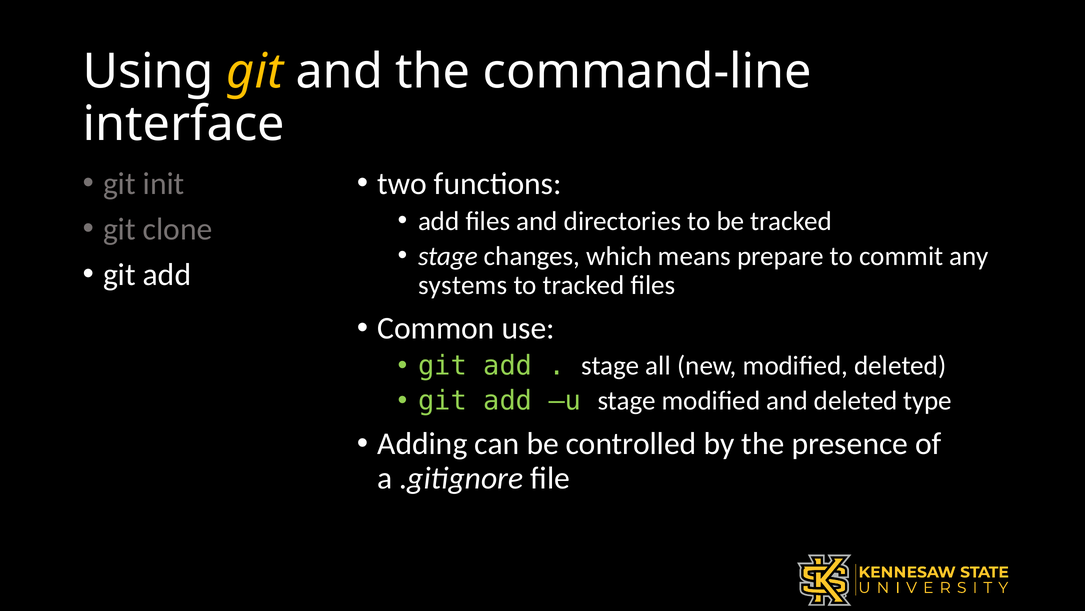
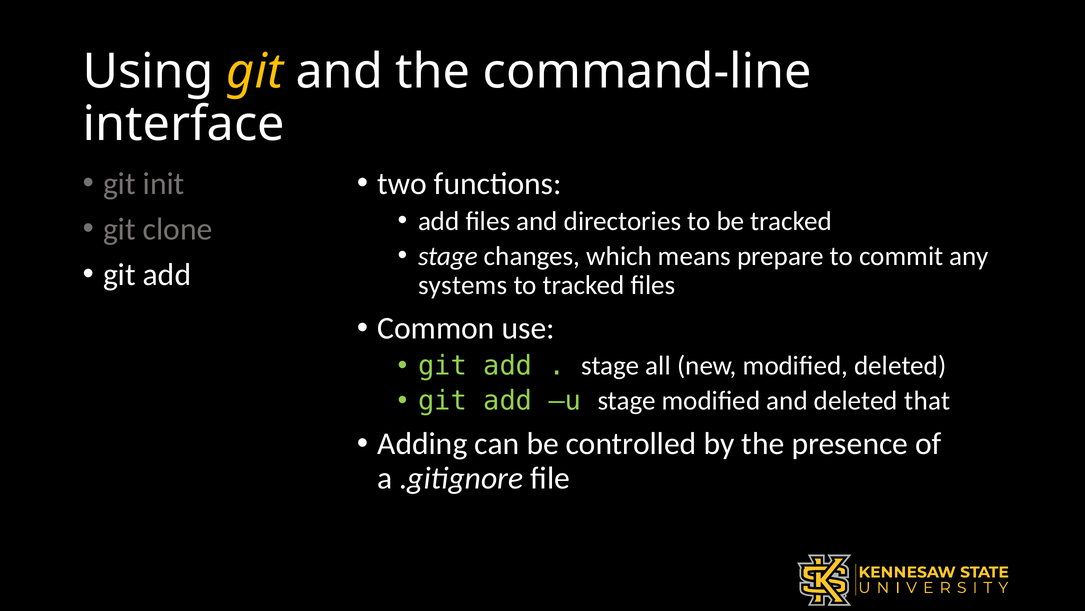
type: type -> that (927, 400)
